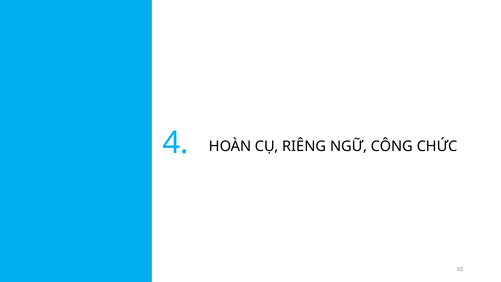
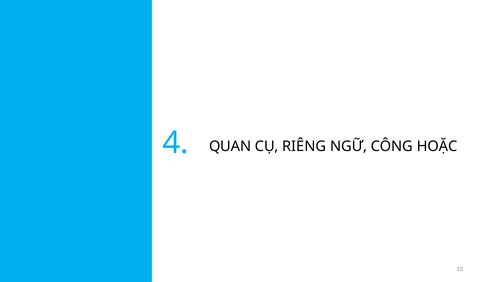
HOÀN: HOÀN -> QUAN (230, 146)
CHỨC: CHỨC -> HOẶC (437, 146)
